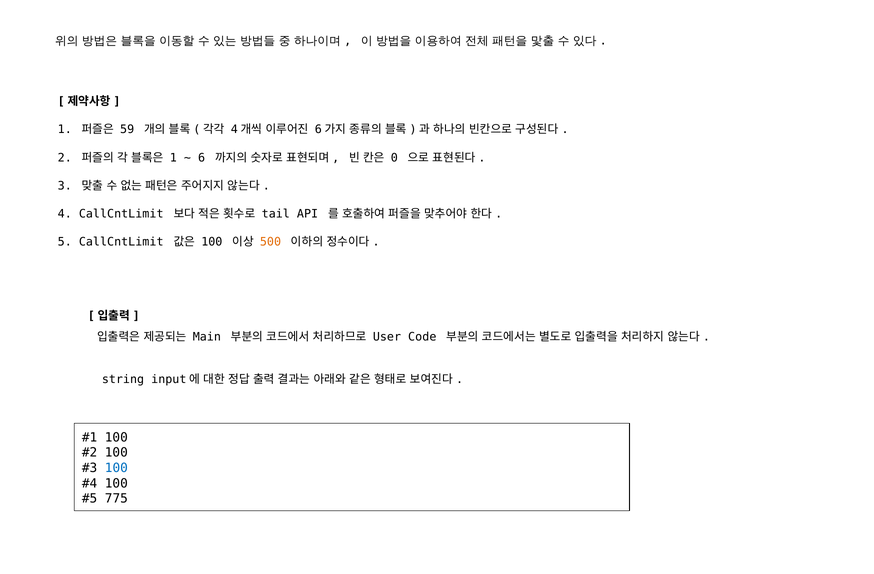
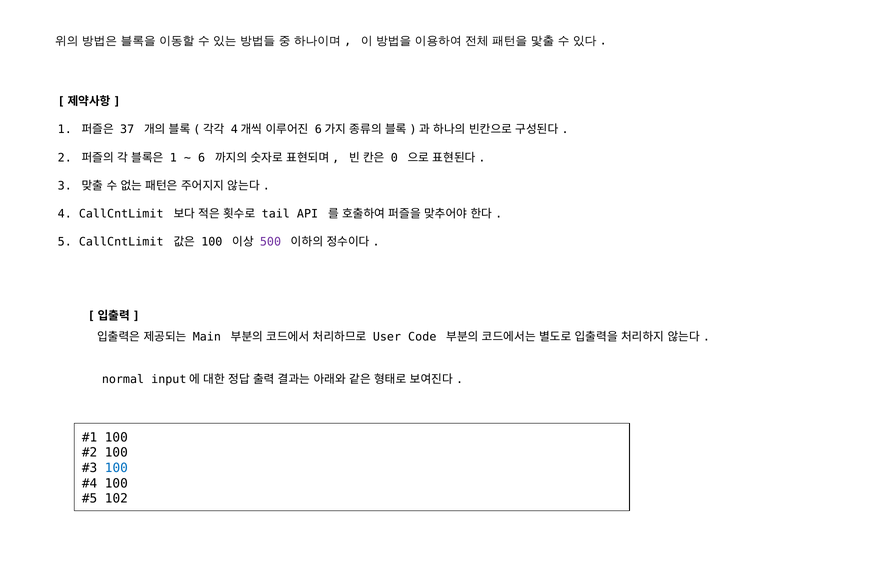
59: 59 -> 37 (127, 130)
500 colour: orange -> purple (271, 242)
string: string -> normal (123, 379)
775: 775 -> 102 (116, 499)
